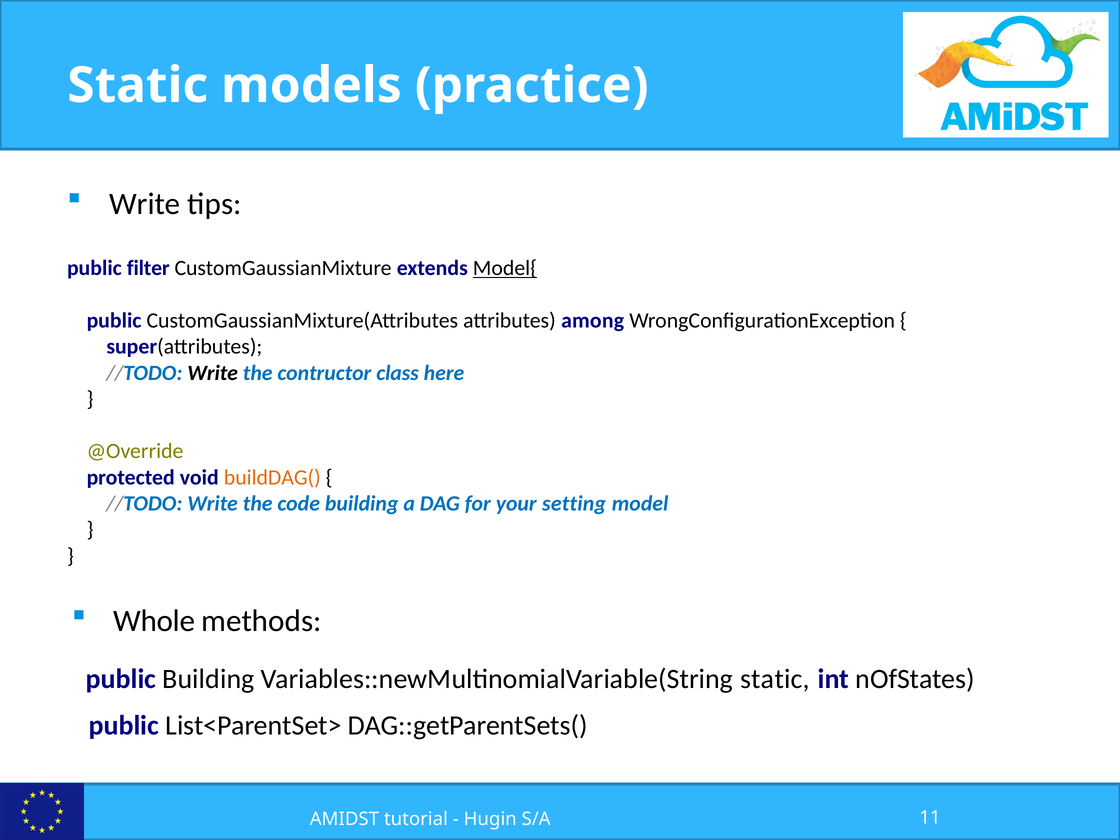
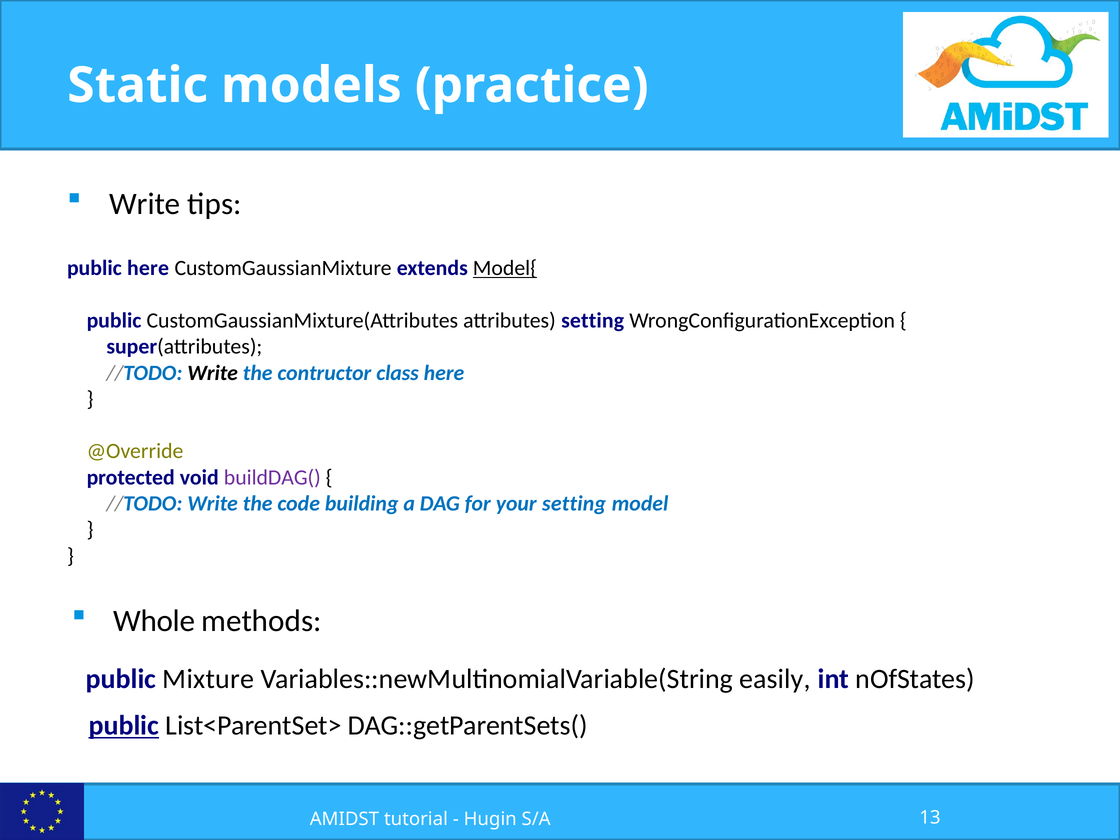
public filter: filter -> here (148, 268)
attributes among: among -> setting (593, 321)
buildDAG( colour: orange -> purple (272, 477)
public Building: Building -> Mixture (208, 679)
Variables::newMultinomialVariable(String static: static -> easily (775, 679)
public underline: none -> present (124, 726)
11: 11 -> 13 (930, 817)
